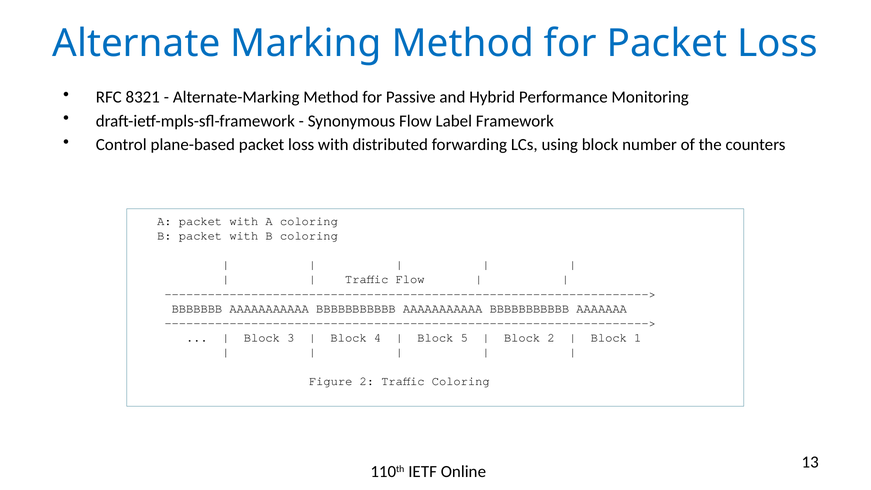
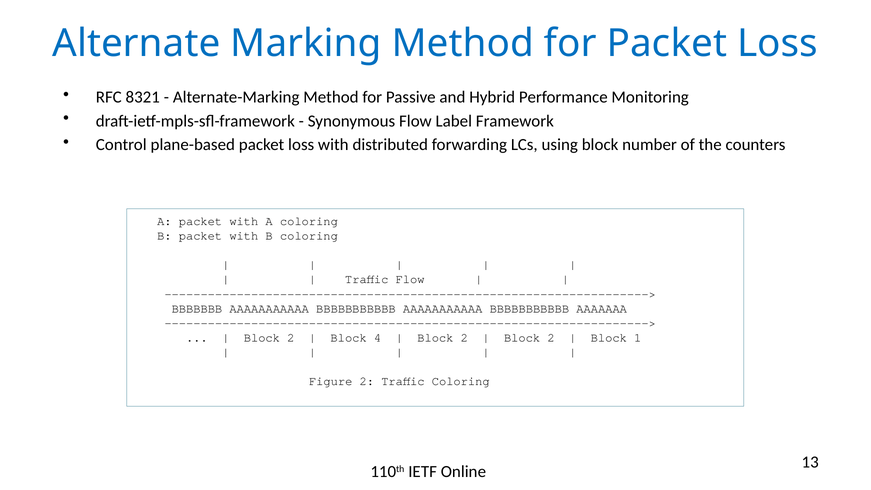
3: 3 -> 2 (291, 338)
5: 5 -> 2 (464, 338)
